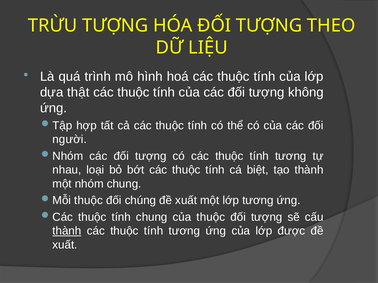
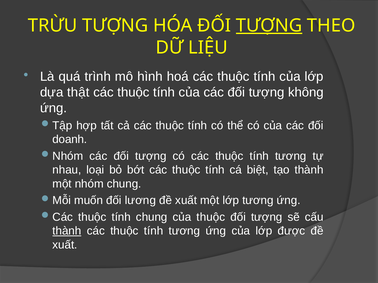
TƯỢNG underline: none -> present (269, 26)
người: người -> doanh (70, 140)
thuộc: thuộc -> muốn (89, 201)
chúng: chúng -> lương (140, 201)
